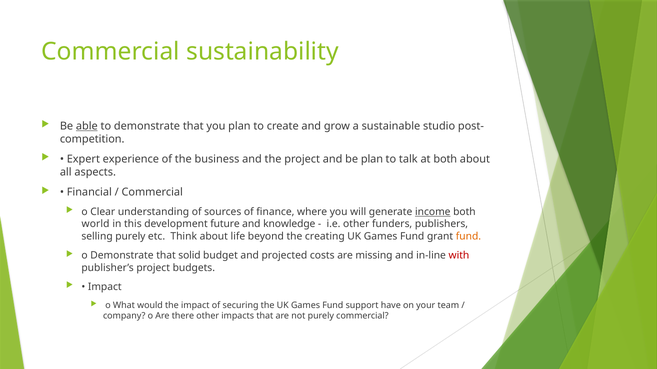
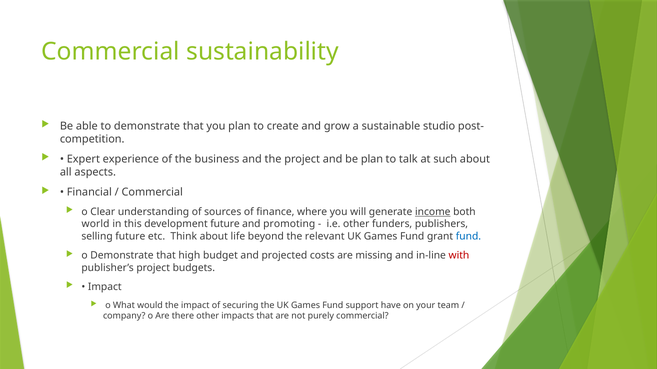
able underline: present -> none (87, 126)
at both: both -> such (445, 159)
knowledge: knowledge -> promoting (289, 224)
selling purely: purely -> future (130, 237)
creating: creating -> relevant (325, 237)
fund colour: orange -> blue (468, 237)
solid: solid -> high (189, 256)
